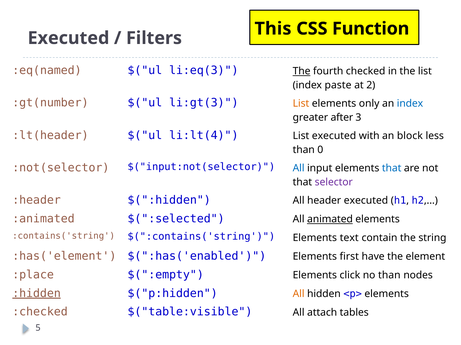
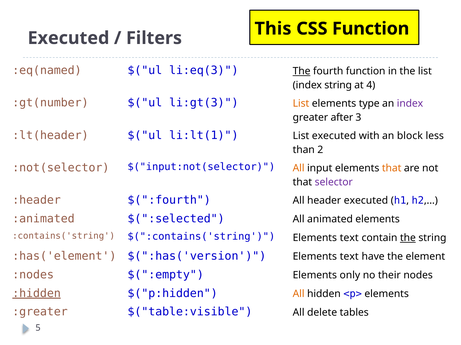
fourth checked: checked -> function (366, 71)
index paste: paste -> string (338, 85)
2: 2 -> 4 (371, 85)
only: only -> type (369, 104)
index colour: blue -> purple (410, 104)
li:lt(4: li:lt(4 -> li:lt(1 (204, 136)
0: 0 -> 2 (320, 150)
All colour: blue -> orange (299, 169)
that colour: blue -> orange (392, 169)
$(":hidden: $(":hidden -> $(":fourth (169, 200)
animated underline: present -> none (330, 220)
the underline: none -> present (408, 238)
$(":has('enabled: $(":has('enabled -> $(":has('version (197, 256)
first: first -> text (349, 257)
:place: :place -> :nodes (33, 275)
click: click -> only (350, 276)
no than: than -> their (389, 276)
:checked: :checked -> :greater (40, 313)
attach: attach -> delete (322, 313)
